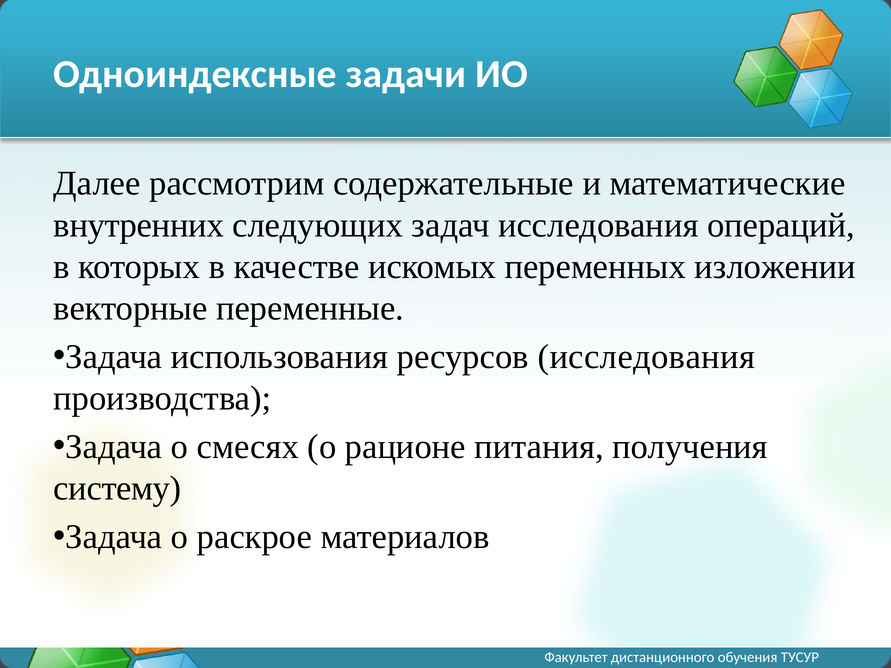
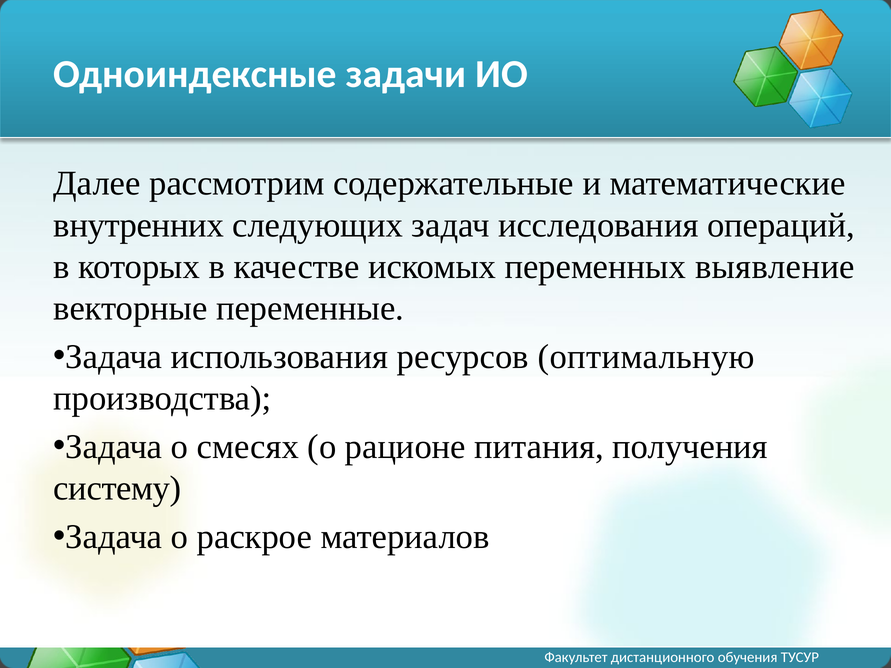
изложении: изложении -> выявление (775, 267)
ресурсов исследования: исследования -> оптимальную (646, 357)
